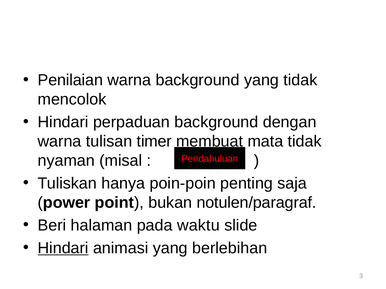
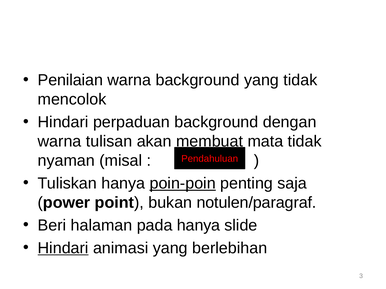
timer: timer -> akan (154, 142)
poin-poin underline: none -> present (183, 184)
pada waktu: waktu -> hanya (199, 226)
